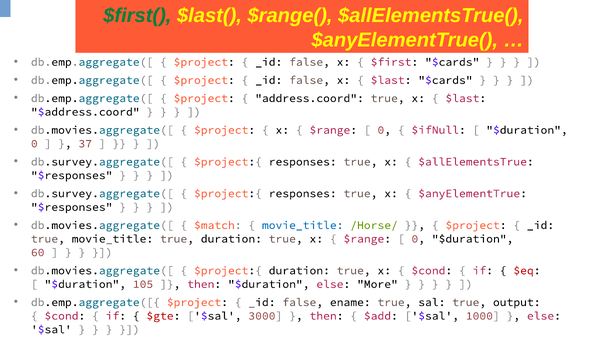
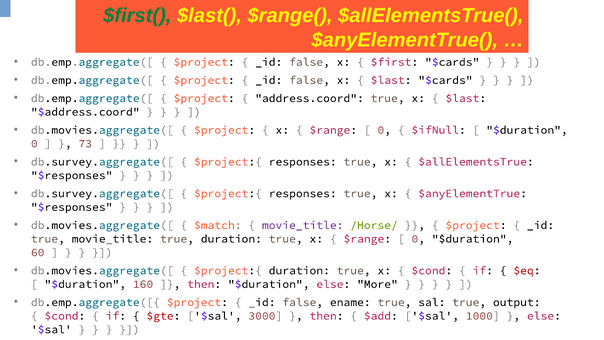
37: 37 -> 73 (85, 143)
movie_title colour: blue -> purple (303, 225)
105: 105 -> 160 (143, 284)
